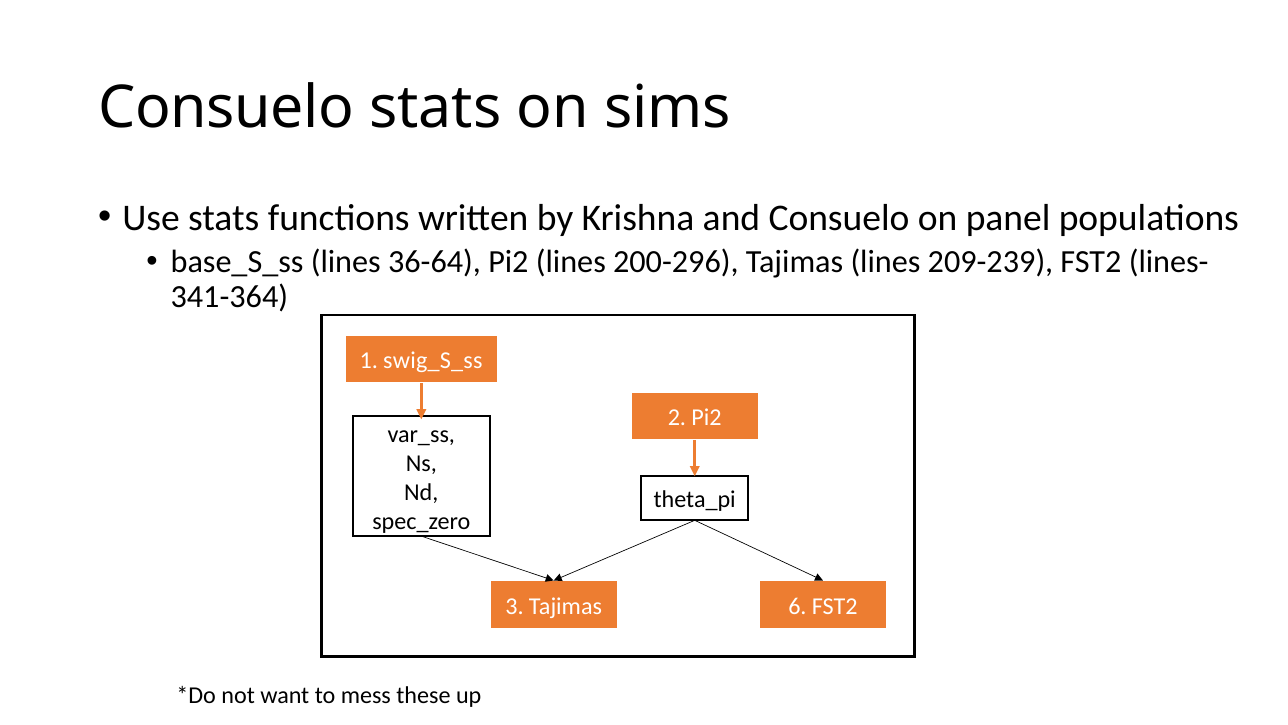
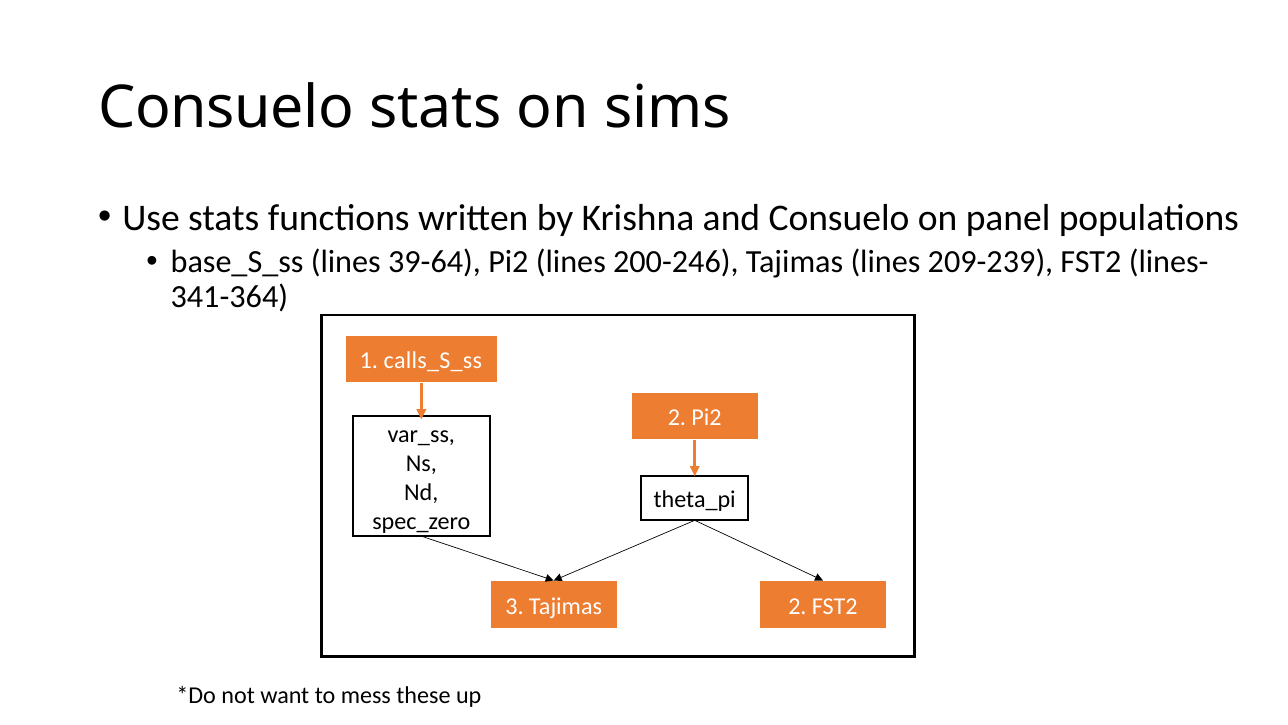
36-64: 36-64 -> 39-64 (434, 262)
200-296: 200-296 -> 200-246 (676, 262)
swig_S_ss: swig_S_ss -> calls_S_ss (433, 361)
Tajimas 6: 6 -> 2 (797, 606)
